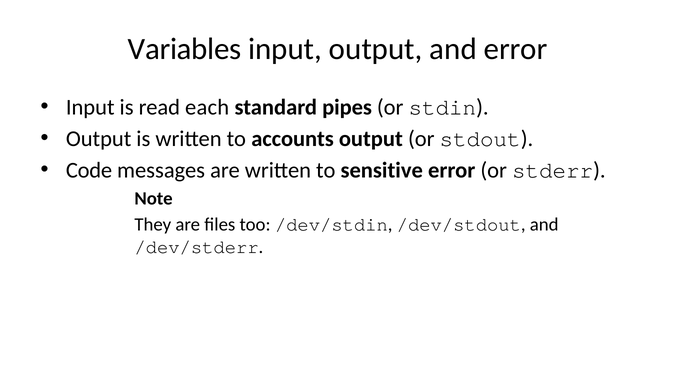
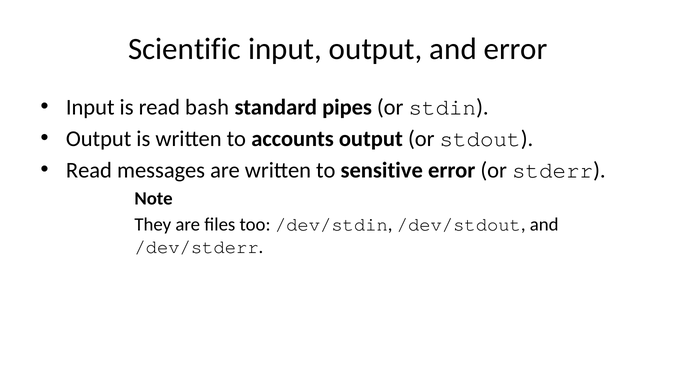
Variables: Variables -> Scientific (185, 49)
each: each -> bash (207, 107)
Code: Code -> Read (89, 170)
